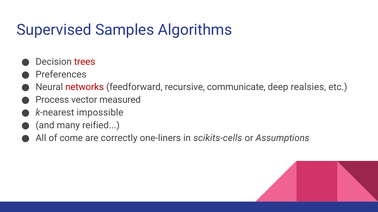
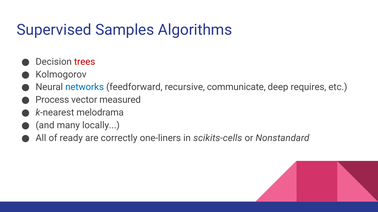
Preferences: Preferences -> Kolmogorov (61, 75)
networks colour: red -> blue (85, 87)
realsies: realsies -> requires (308, 87)
impossible: impossible -> melodrama (100, 113)
reified: reified -> locally (101, 126)
come: come -> ready (71, 138)
Assumptions: Assumptions -> Nonstandard (282, 138)
